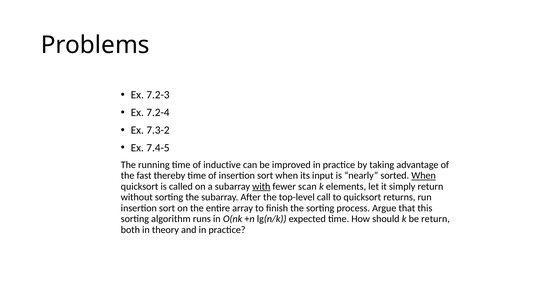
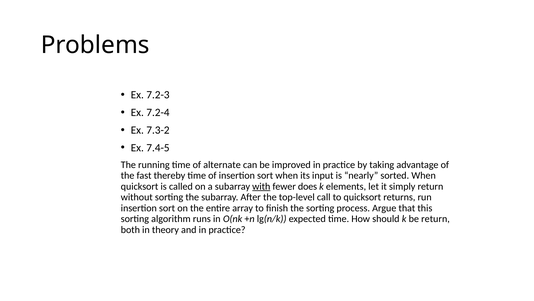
inductive: inductive -> alternate (222, 164)
When underline: present -> none (424, 175)
scan: scan -> does (308, 186)
